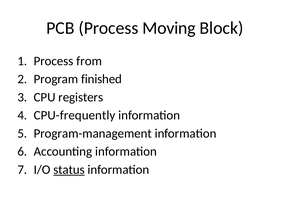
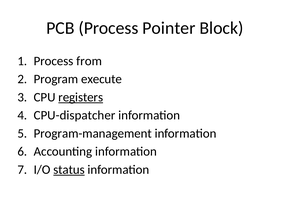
Moving: Moving -> Pointer (169, 28)
finished: finished -> execute (102, 79)
registers underline: none -> present (81, 97)
CPU-frequently: CPU-frequently -> CPU-dispatcher (75, 115)
